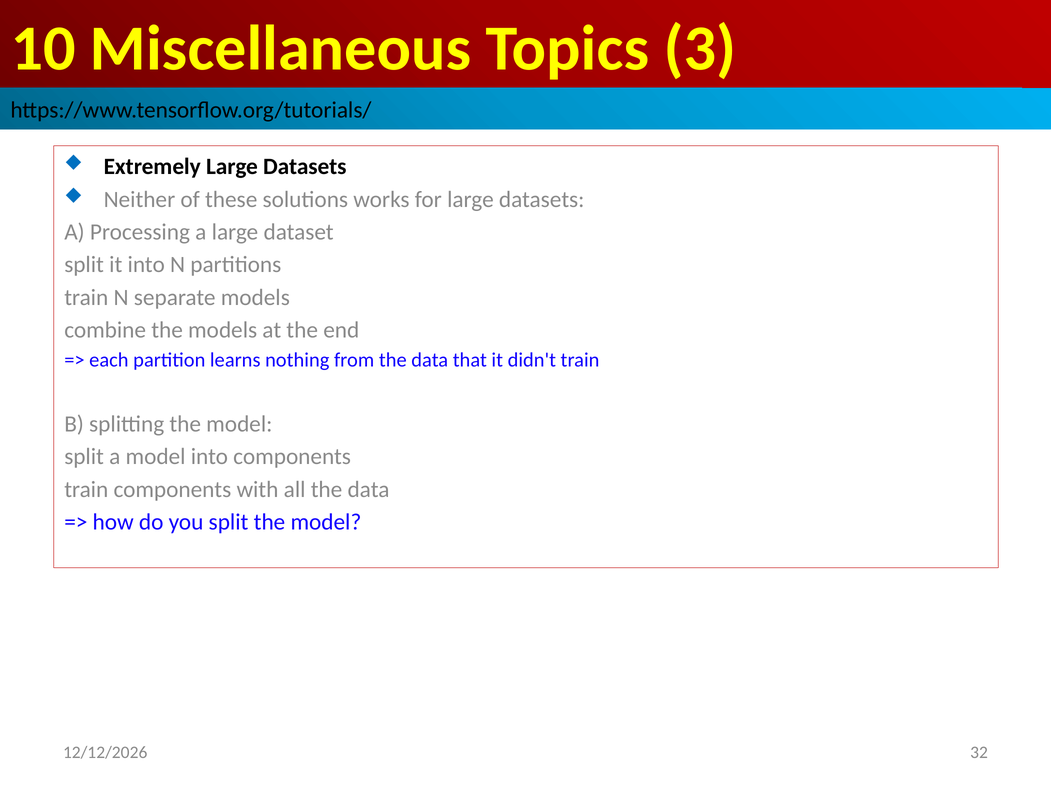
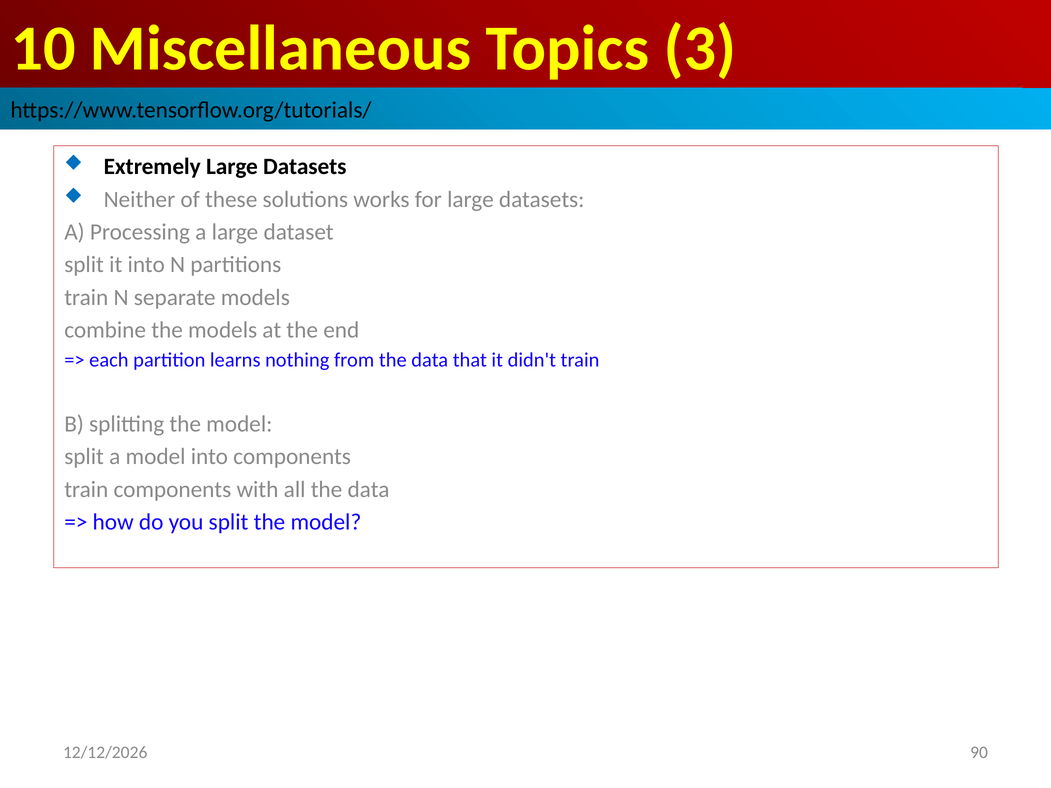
32: 32 -> 90 (979, 753)
